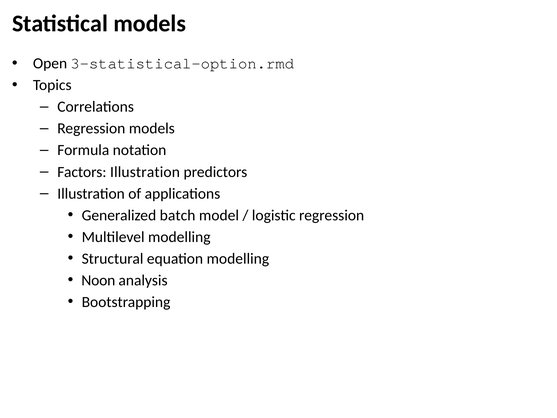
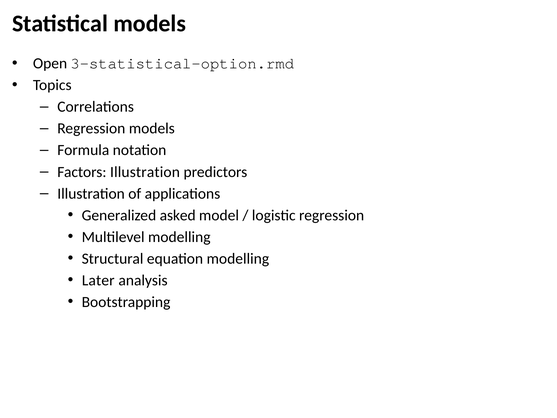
batch: batch -> asked (178, 215)
Noon: Noon -> Later (98, 280)
